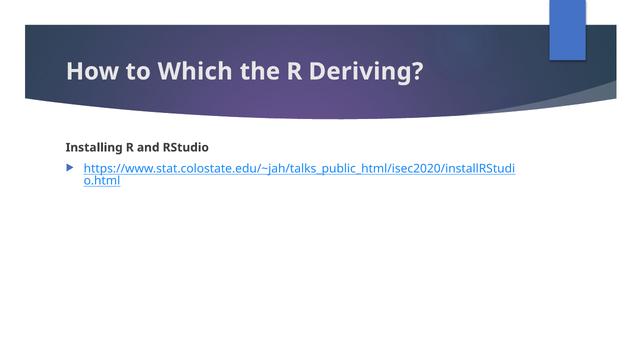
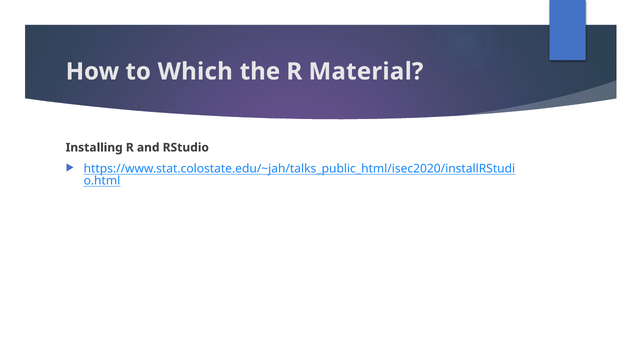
Deriving: Deriving -> Material (366, 72)
